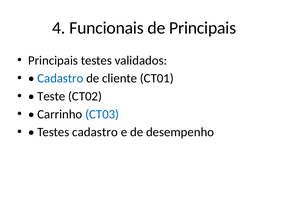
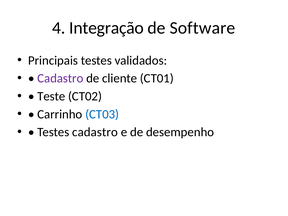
Funcionais: Funcionais -> Integração (107, 28)
de Principais: Principais -> Software (202, 28)
Cadastro colour: blue -> purple (60, 78)
